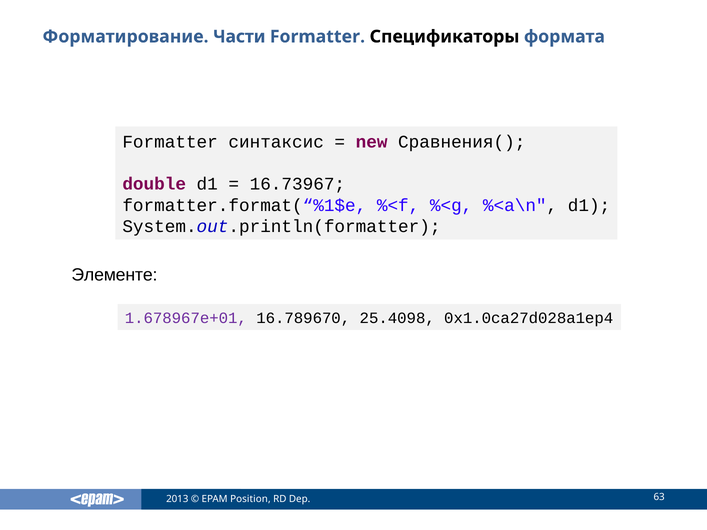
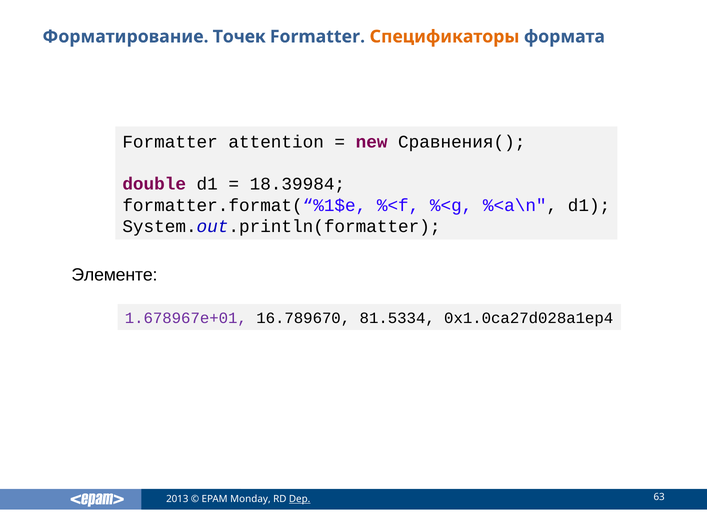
Части: Части -> Точек (239, 37)
Спецификаторы colour: black -> orange (445, 37)
синтаксис: синтаксис -> attention (276, 142)
16.73967: 16.73967 -> 18.39984 (297, 184)
25.4098: 25.4098 -> 81.5334 (397, 318)
Position: Position -> Monday (250, 499)
Dep underline: none -> present (300, 499)
